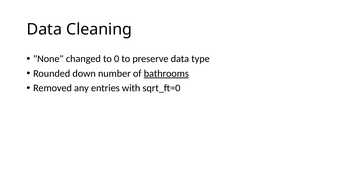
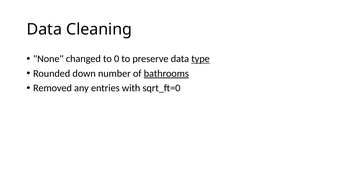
type underline: none -> present (201, 59)
